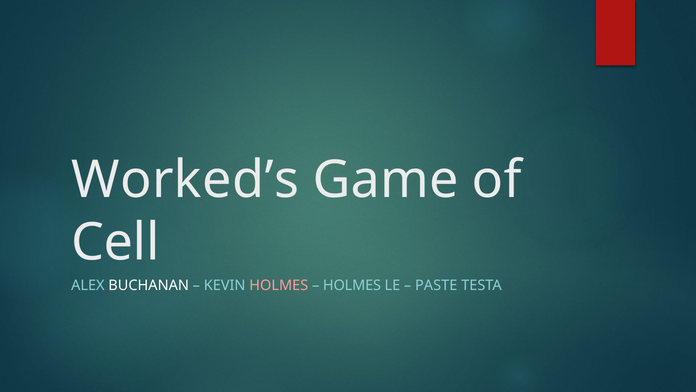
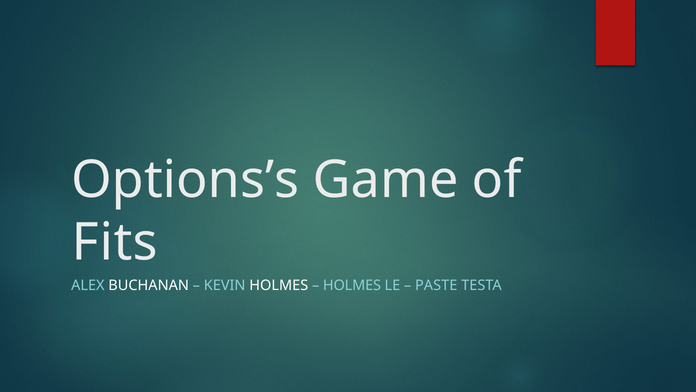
Worked’s: Worked’s -> Options’s (185, 180)
Cell: Cell -> Fits (115, 242)
HOLMES colour: pink -> white (279, 285)
